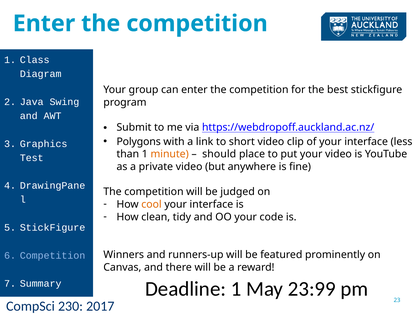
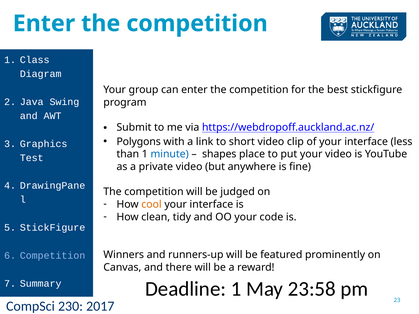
minute colour: orange -> blue (170, 154)
should: should -> shapes (219, 154)
23:99: 23:99 -> 23:58 (312, 289)
